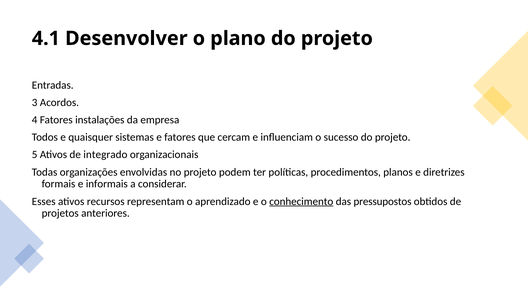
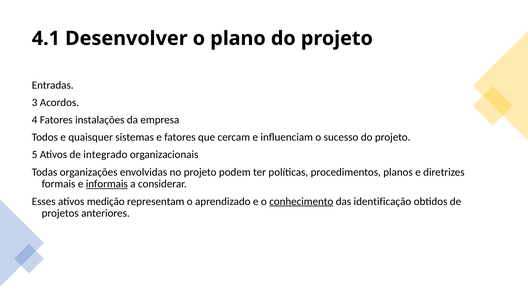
informais underline: none -> present (107, 184)
recursos: recursos -> medição (106, 201)
pressupostos: pressupostos -> identificação (382, 201)
